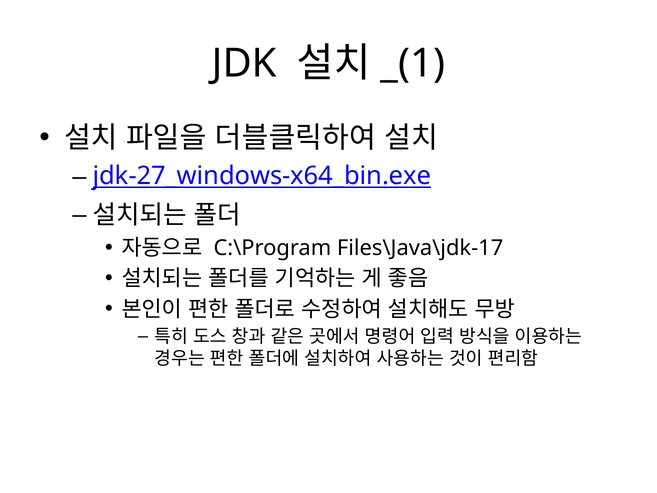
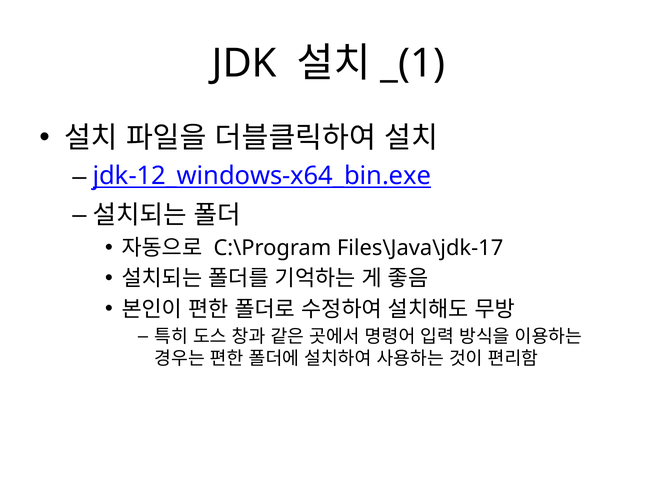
jdk-27_windows-x64_bin.exe: jdk-27_windows-x64_bin.exe -> jdk-12_windows-x64_bin.exe (262, 176)
